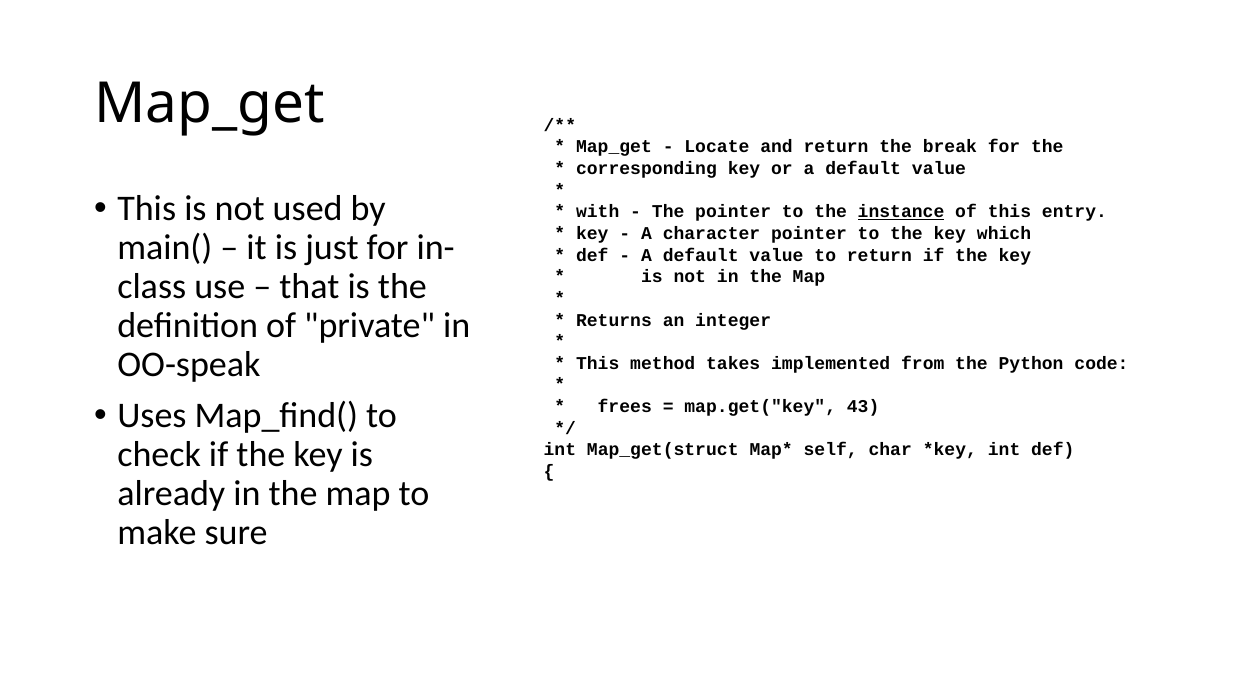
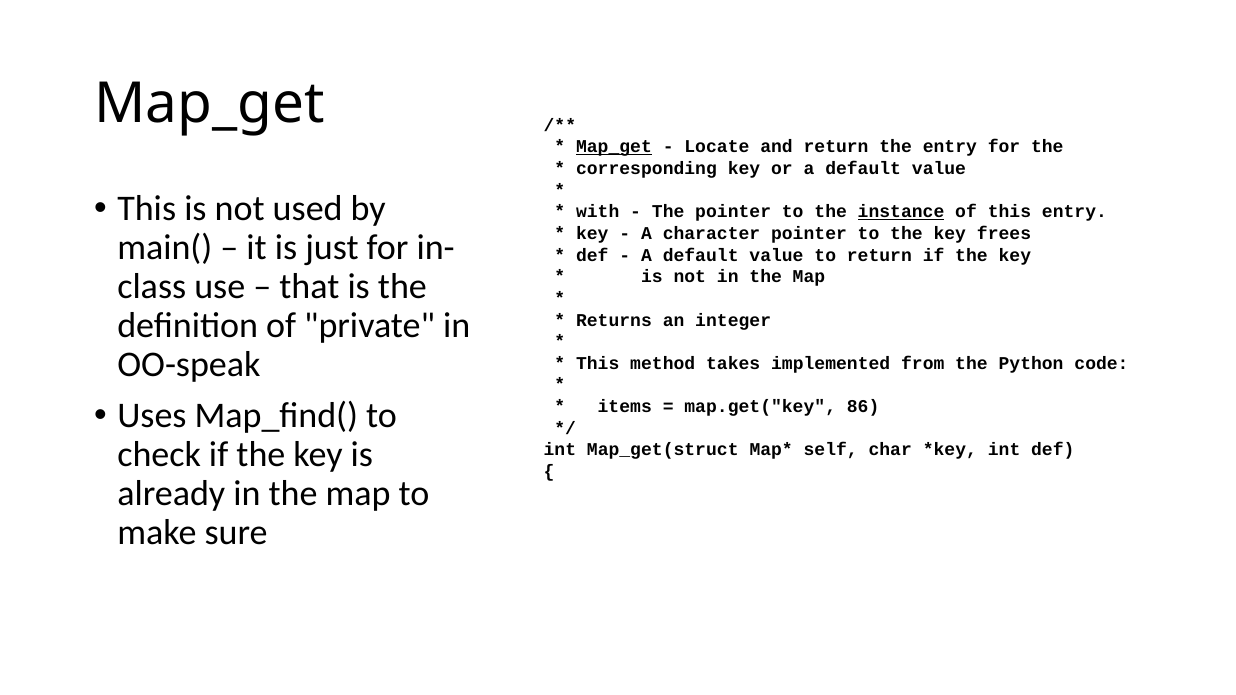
Map_get underline: none -> present (614, 147)
the break: break -> entry (950, 147)
which: which -> frees (1004, 234)
frees: frees -> items (625, 407)
43: 43 -> 86 (863, 407)
